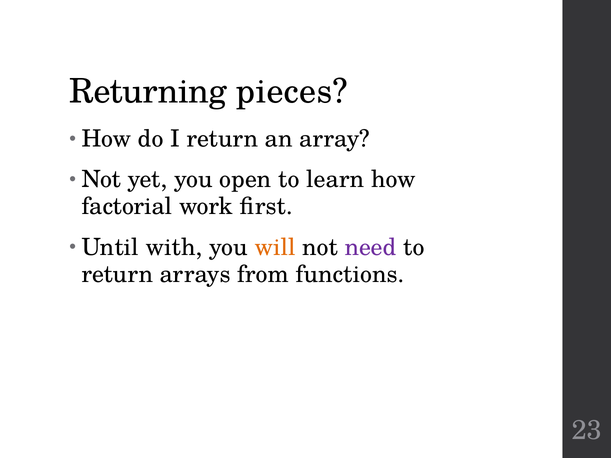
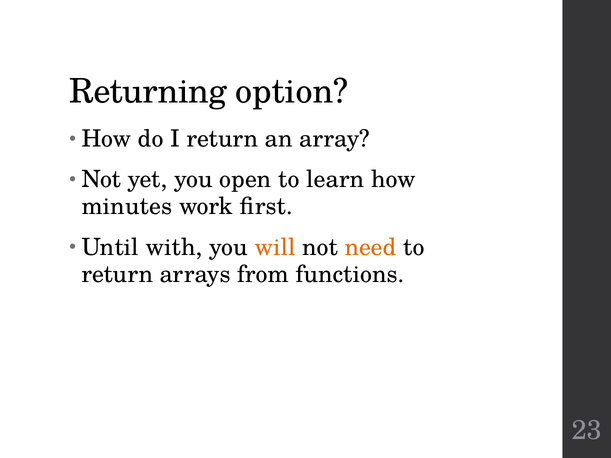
pieces: pieces -> option (292, 91)
factorial: factorial -> minutes (127, 207)
need colour: purple -> orange (371, 247)
